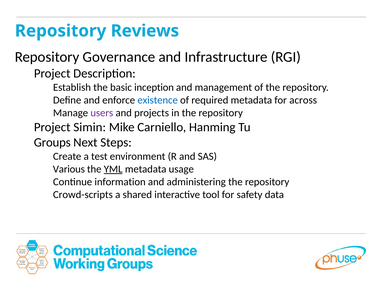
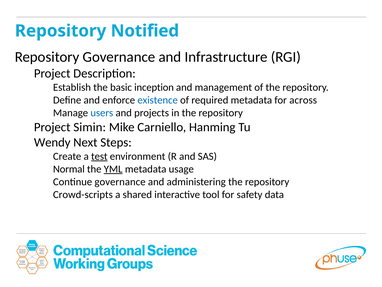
Reviews: Reviews -> Notified (145, 31)
users colour: purple -> blue (102, 113)
Groups: Groups -> Wendy (52, 142)
test underline: none -> present (99, 156)
Various: Various -> Normal (69, 169)
Continue information: information -> governance (120, 181)
